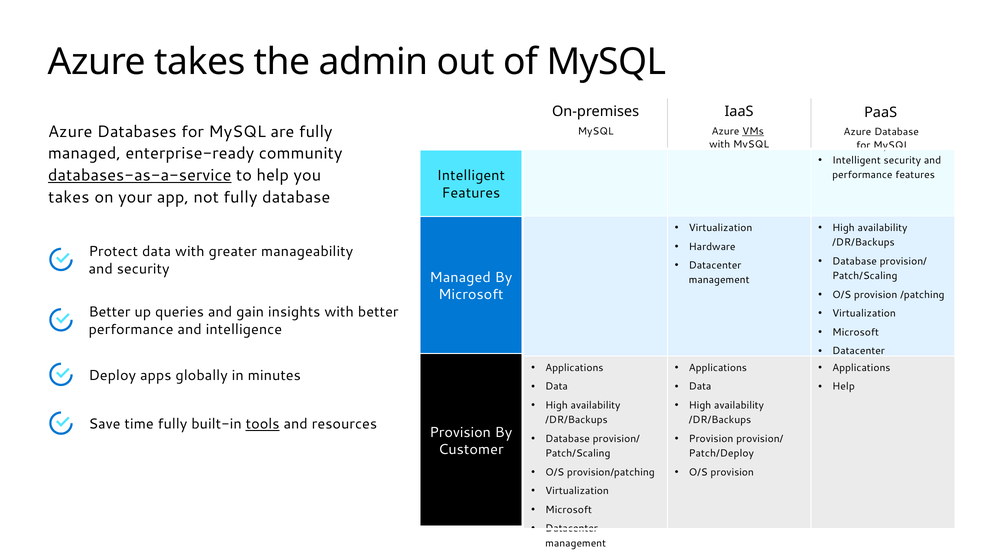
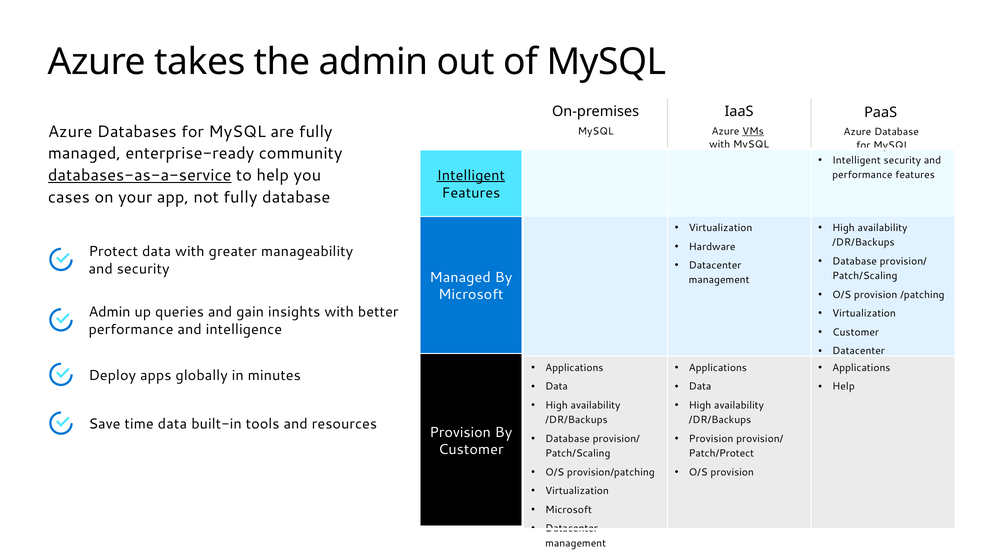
Intelligent underline: none -> present (471, 176)
takes: takes -> cases (69, 197)
Better: Better -> Admin (110, 312)
Microsoft: Microsoft -> Customer (856, 333)
time fully: fully -> data (172, 425)
tools underline: present -> none (263, 425)
Patch/Deploy: Patch/Deploy -> Patch/Protect (721, 454)
